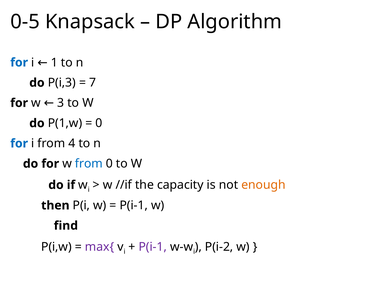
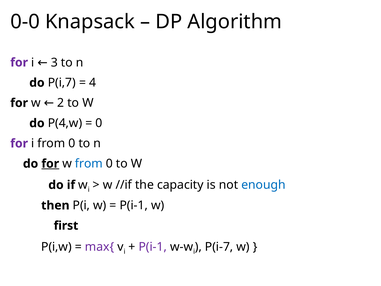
0-5: 0-5 -> 0-0 (25, 22)
for colour: blue -> purple (19, 62)
1: 1 -> 3 (54, 62)
P(i,3: P(i,3 -> P(i,7 (62, 83)
7: 7 -> 4 (93, 83)
3: 3 -> 2 (61, 103)
P(1,w: P(1,w -> P(4,w (65, 123)
for colour: blue -> purple (19, 143)
i from 4: 4 -> 0 (72, 143)
for underline: none -> present (50, 164)
enough colour: orange -> blue (263, 185)
find: find -> first (66, 225)
P(i-2: P(i-2 -> P(i-7 (219, 247)
